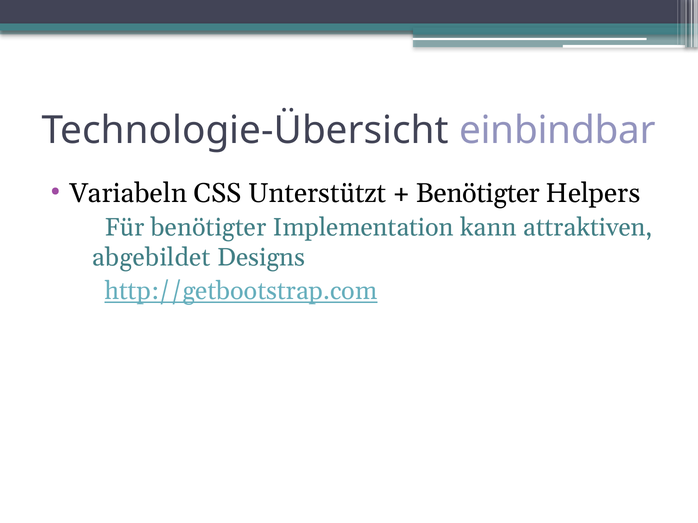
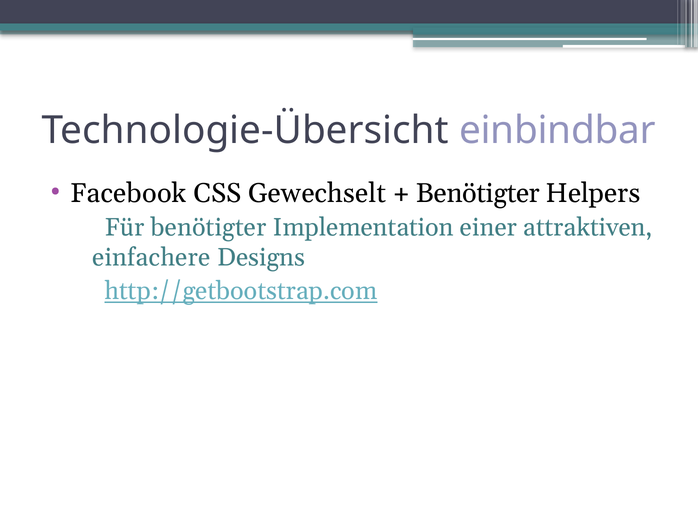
Variabeln: Variabeln -> Facebook (128, 193)
Unterstützt: Unterstützt -> Gewechselt (317, 193)
kann: kann -> einer (489, 227)
abgebildet: abgebildet -> einfachere (151, 258)
